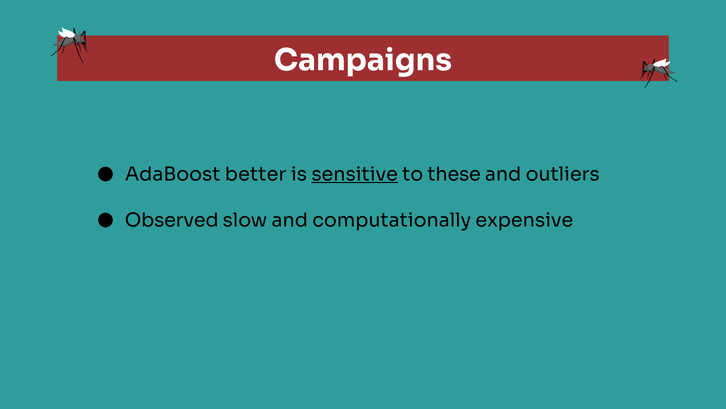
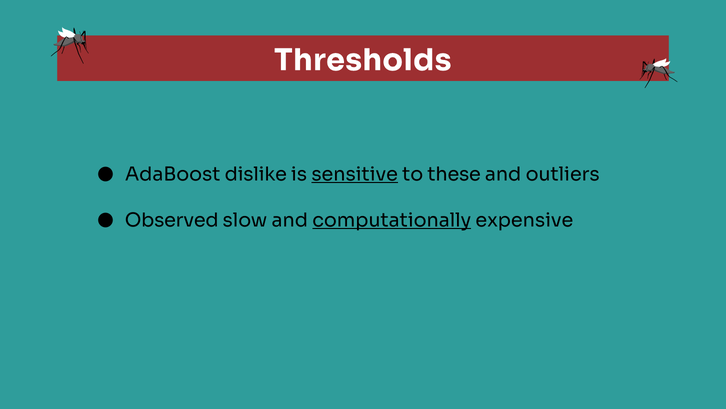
Campaigns: Campaigns -> Thresholds (363, 60)
better: better -> dislike (256, 174)
computationally underline: none -> present (392, 220)
